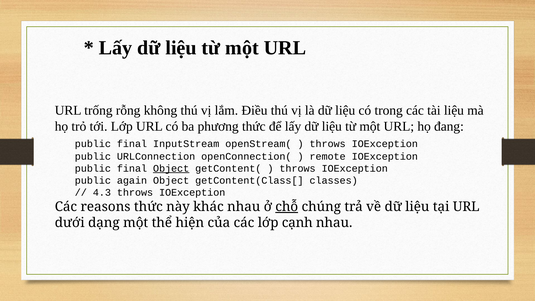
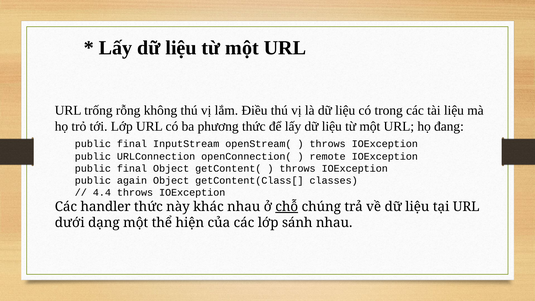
Object underline: present -> none (171, 168)
4.3: 4.3 -> 4.4 (102, 192)
reasons: reasons -> handler (106, 207)
cạnh: cạnh -> sánh (297, 223)
